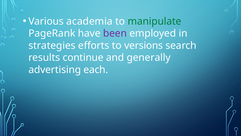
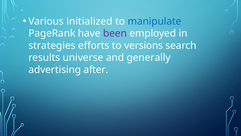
academia: academia -> initialized (89, 21)
manipulate colour: green -> blue (154, 21)
continue: continue -> universe (83, 57)
each: each -> after (96, 69)
